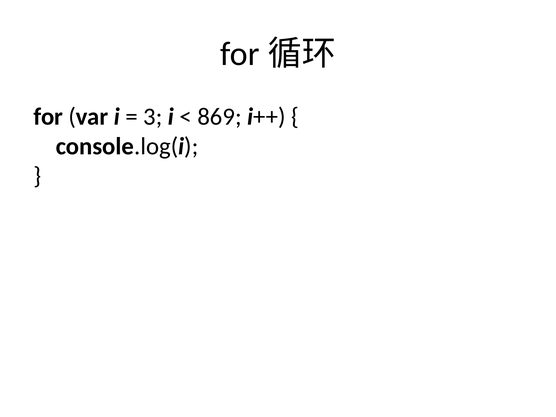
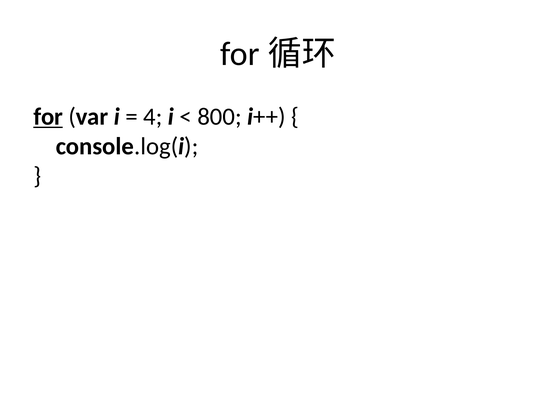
for underline: none -> present (48, 117)
3: 3 -> 4 (153, 117)
869: 869 -> 800 (220, 117)
